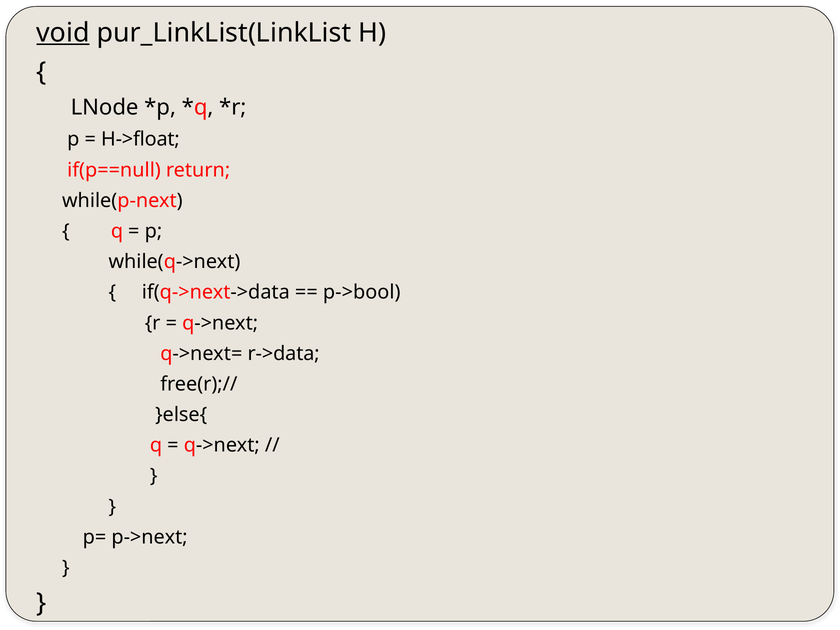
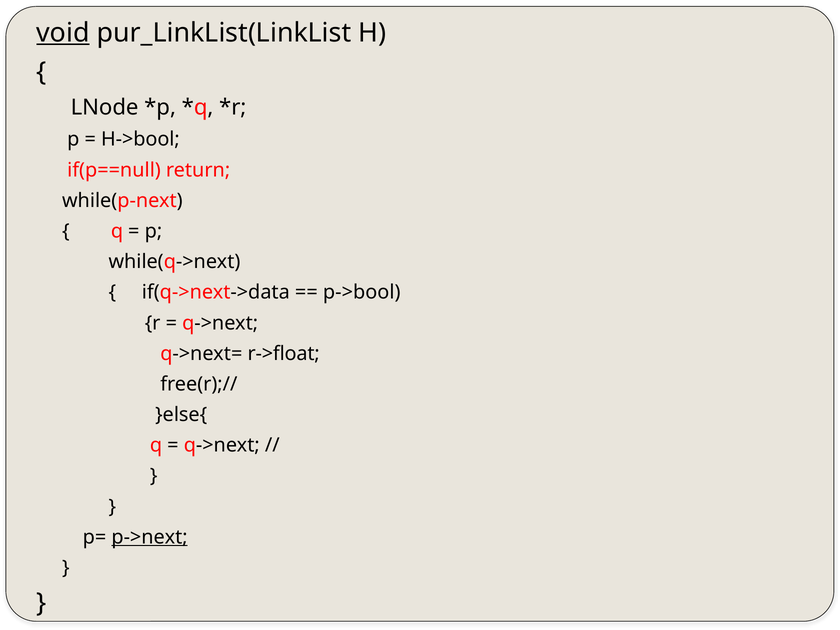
H->float: H->float -> H->bool (140, 139)
r->data: r->data -> r->float (284, 354)
p->next underline: none -> present (150, 537)
